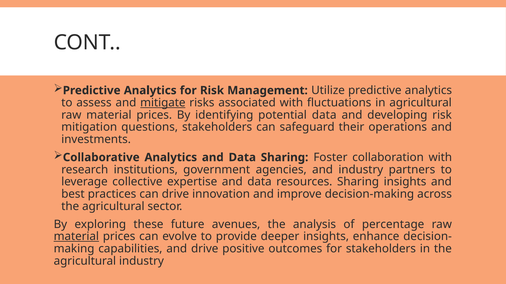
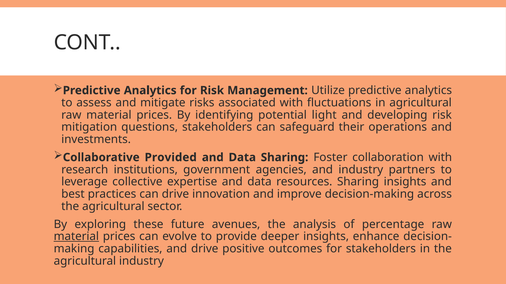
mitigate underline: present -> none (163, 103)
potential data: data -> light (324, 115)
Collaborative Analytics: Analytics -> Provided (171, 158)
